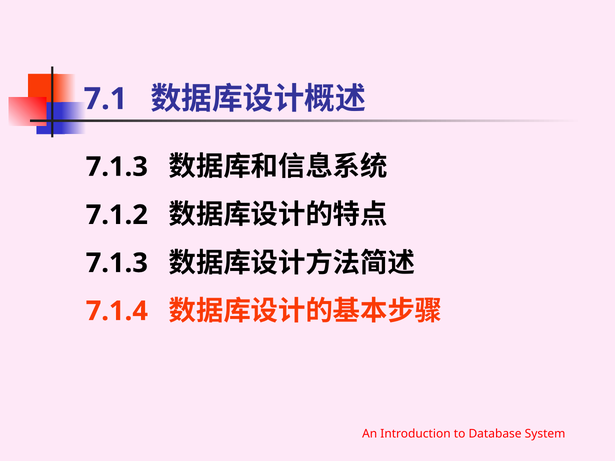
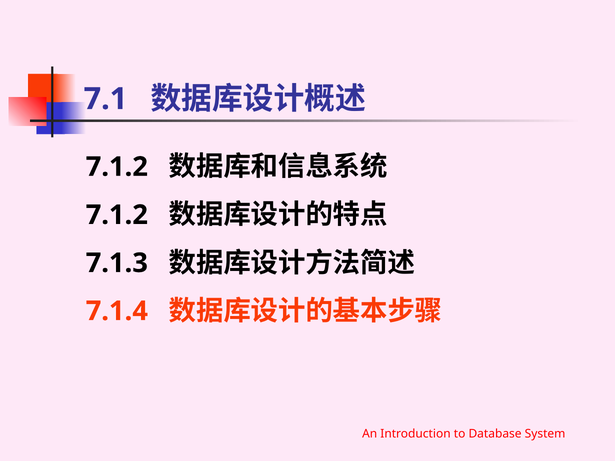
7.1.3: 7.1.3 -> 7.1.2 (117, 167)
